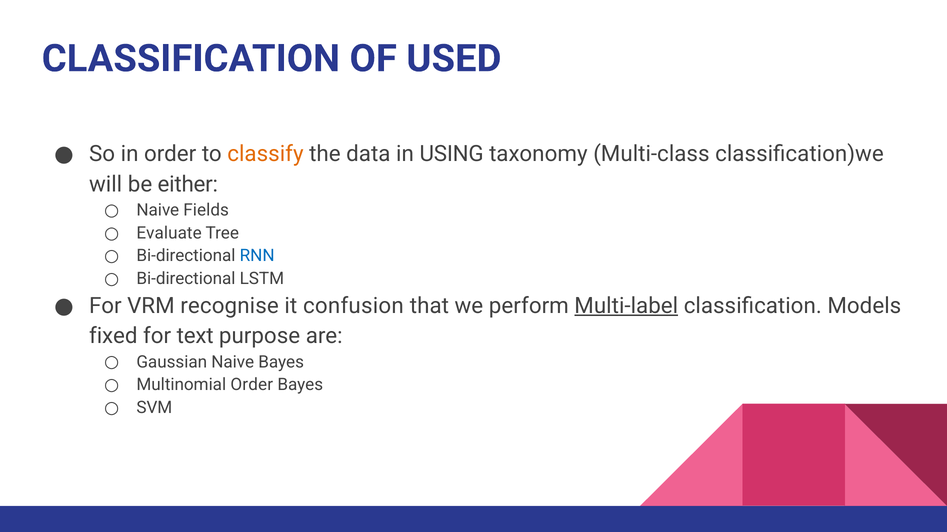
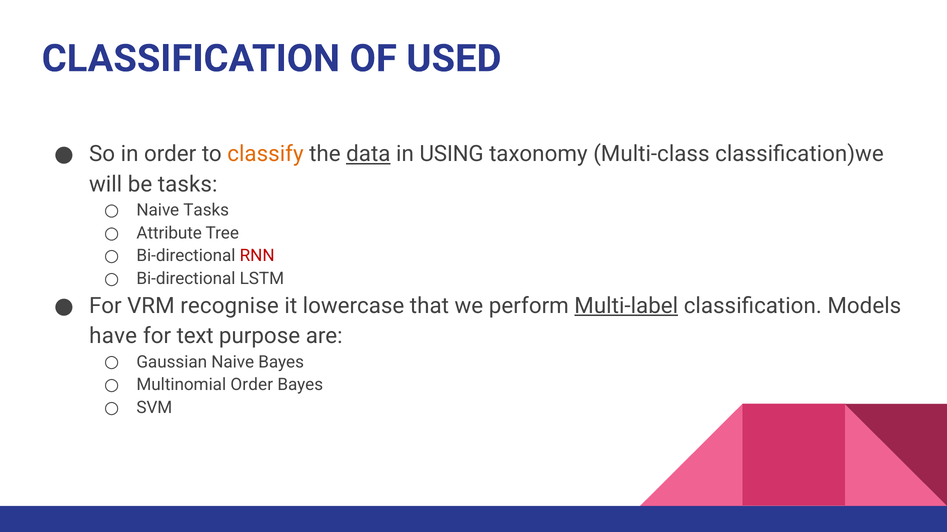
data underline: none -> present (368, 154)
be either: either -> tasks (188, 185)
Naive Fields: Fields -> Tasks (206, 211)
Evaluate: Evaluate -> Attribute (169, 233)
RNN colour: blue -> red (257, 256)
confusion: confusion -> lowercase (354, 306)
fixed: fixed -> have (113, 336)
